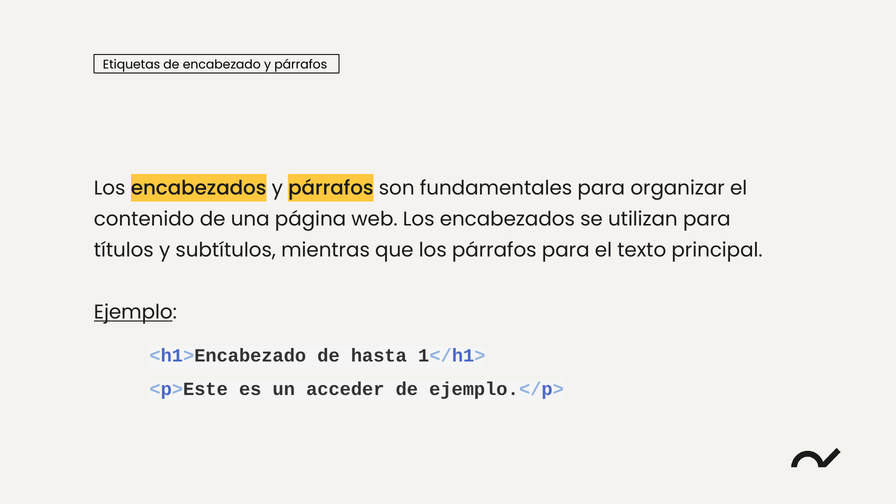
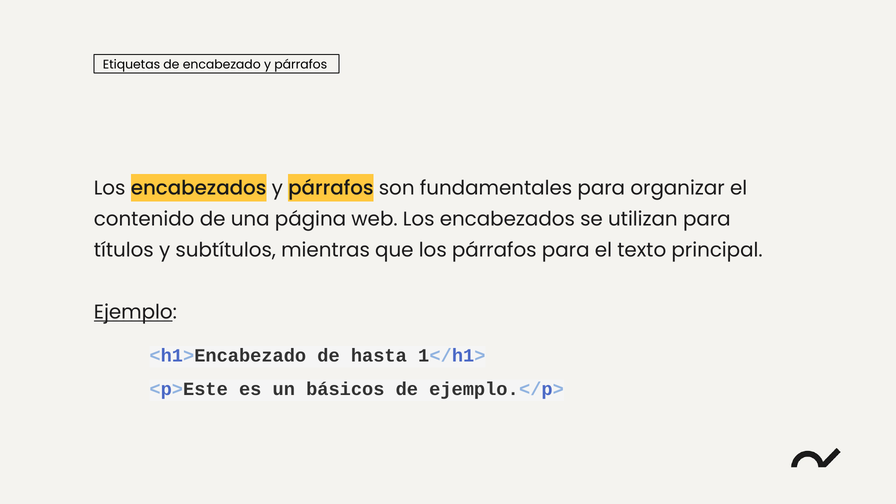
acceder: acceder -> básicos (345, 389)
